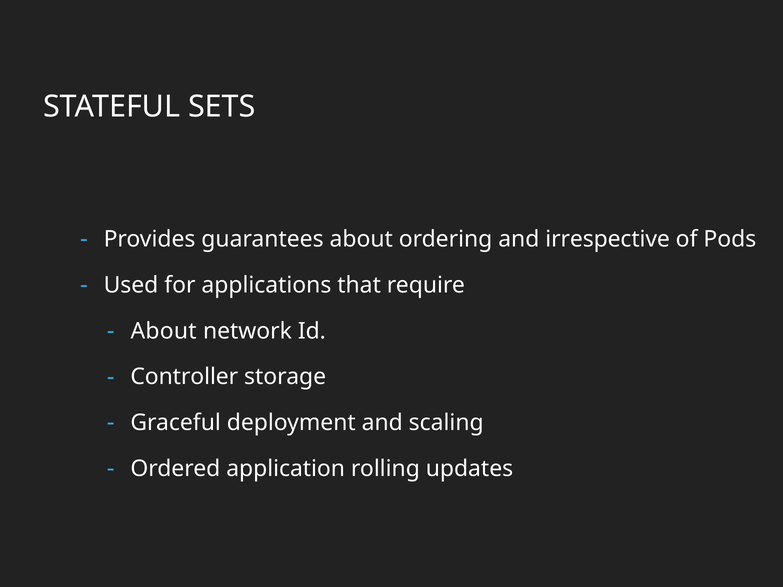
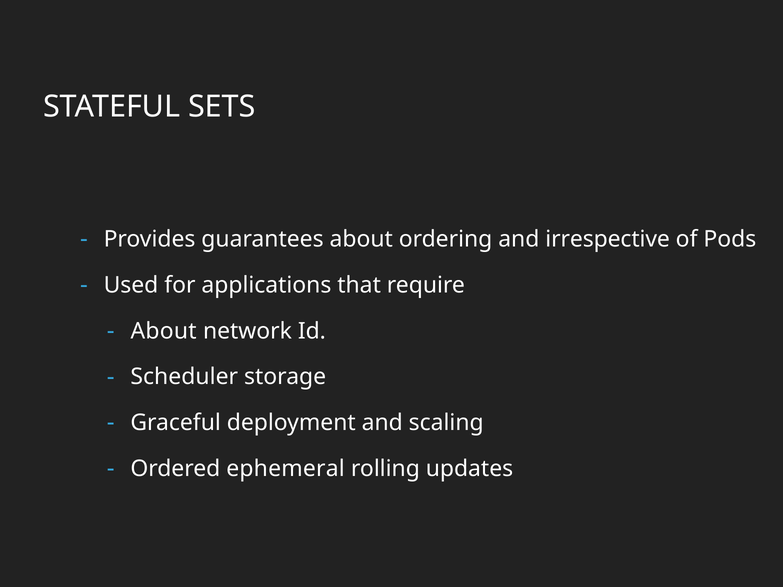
Controller: Controller -> Scheduler (184, 377)
application: application -> ephemeral (286, 469)
